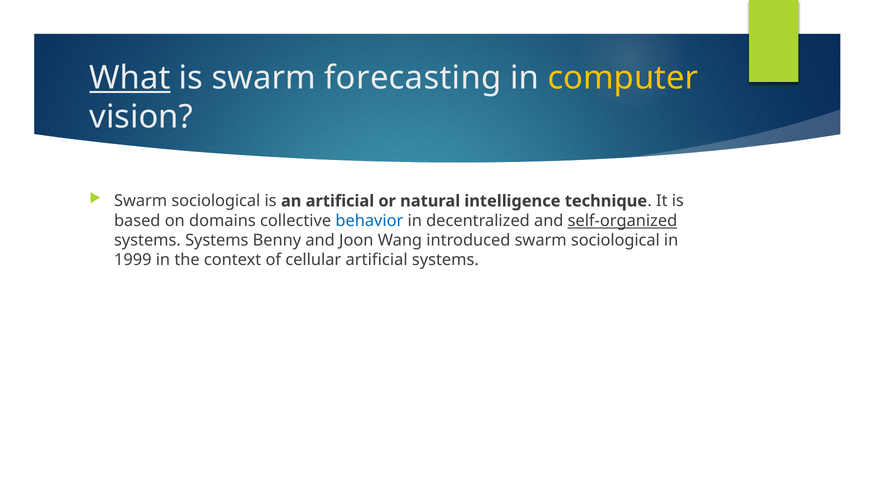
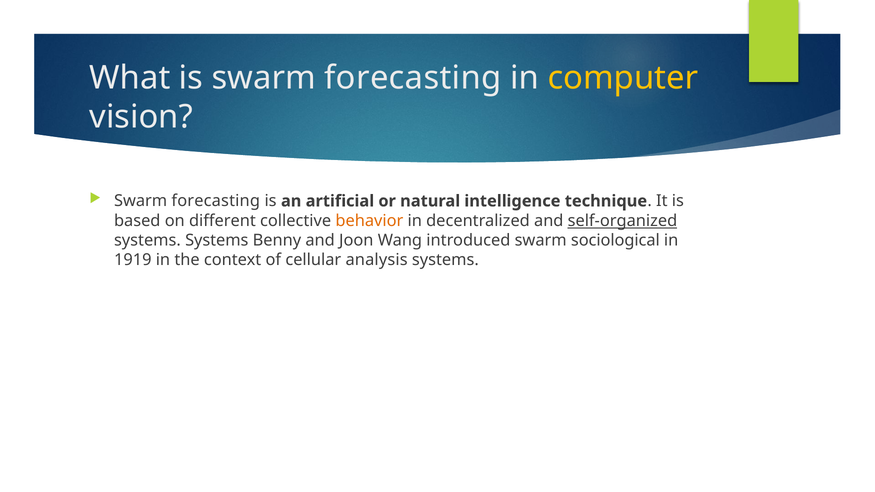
What underline: present -> none (130, 78)
sociological: sociological -> forecasting (216, 201)
domains: domains -> different (222, 221)
behavior colour: blue -> orange (369, 221)
1999: 1999 -> 1919 (133, 260)
cellular artificial: artificial -> analysis (377, 260)
